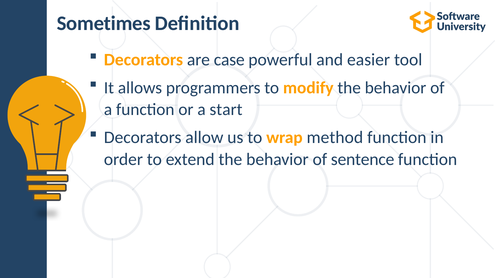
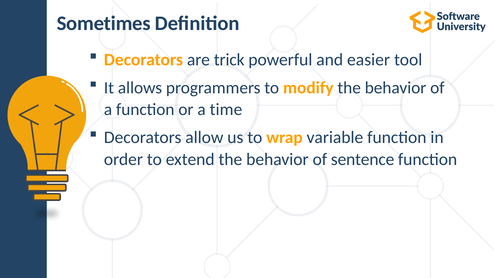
case: case -> trick (229, 60)
start: start -> time (226, 110)
method: method -> variable (335, 138)
